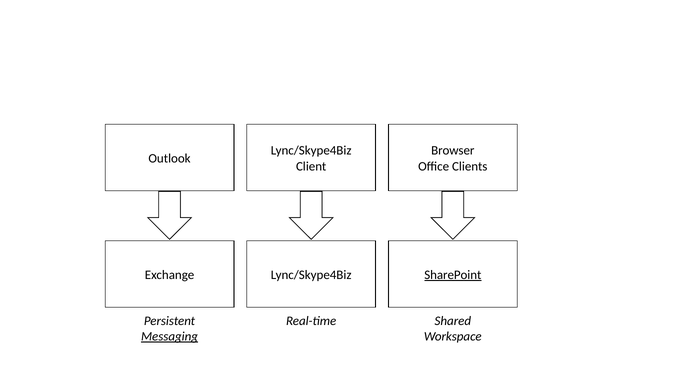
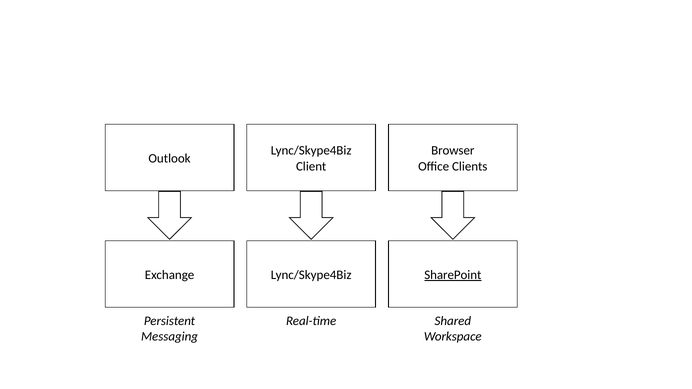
Messaging underline: present -> none (170, 337)
